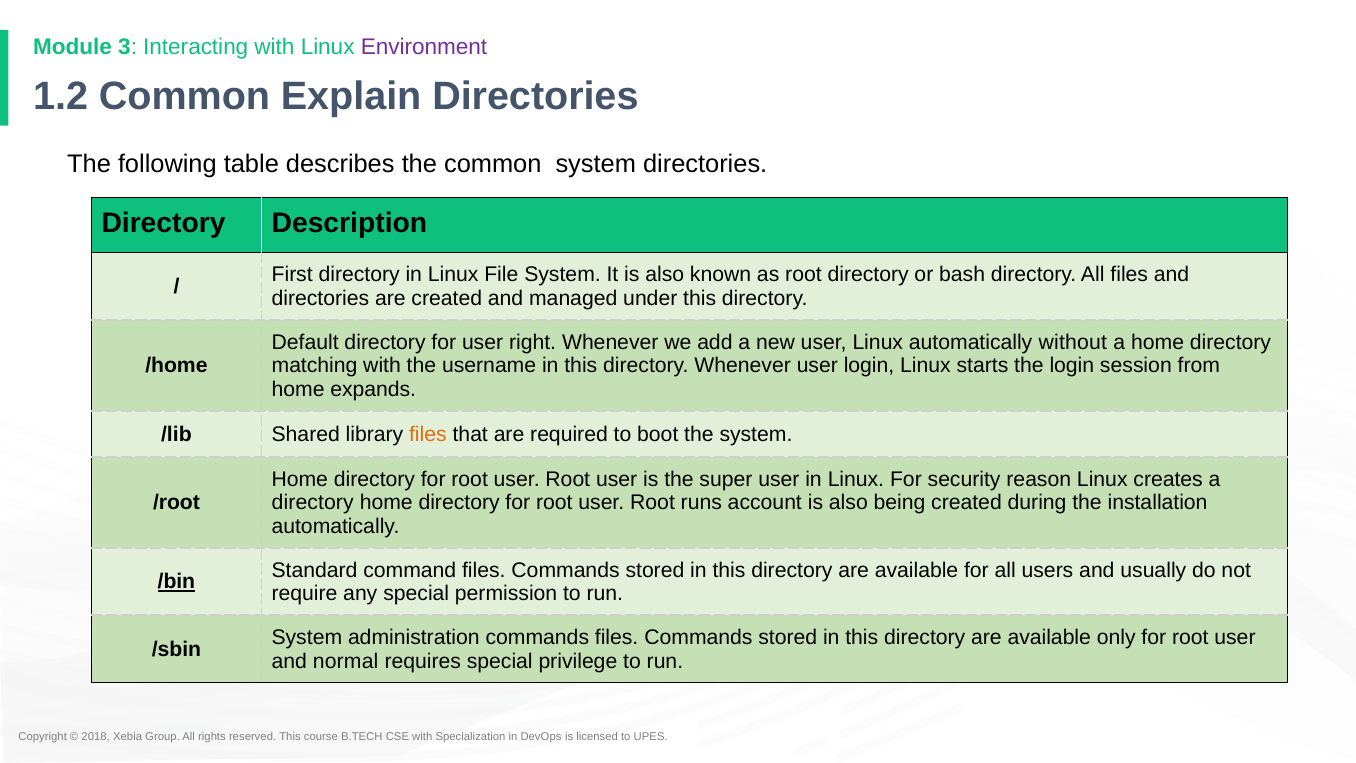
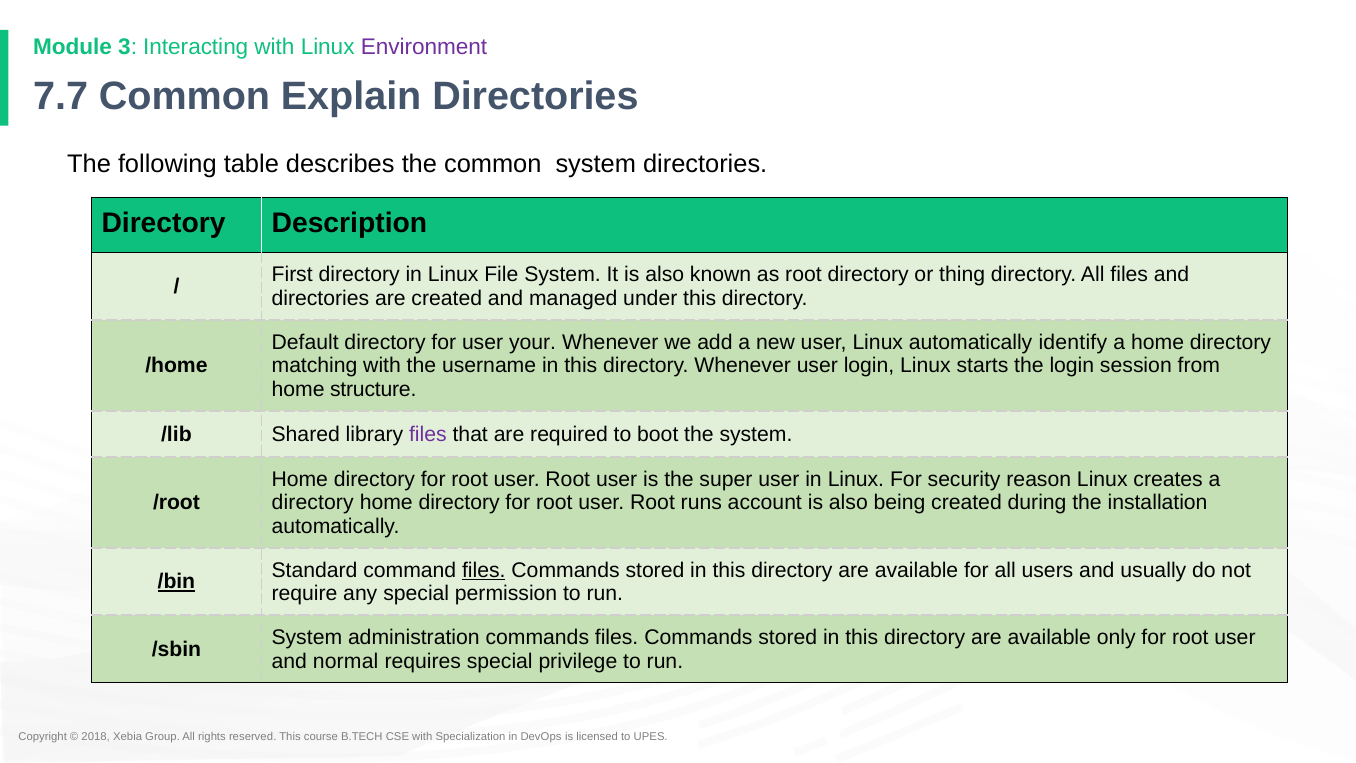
1.2: 1.2 -> 7.7 (61, 97)
bash: bash -> thing (962, 275)
right: right -> your (533, 342)
without: without -> identify (1073, 342)
expands: expands -> structure (373, 389)
files colour: orange -> purple (428, 434)
files underline: none -> present (484, 570)
